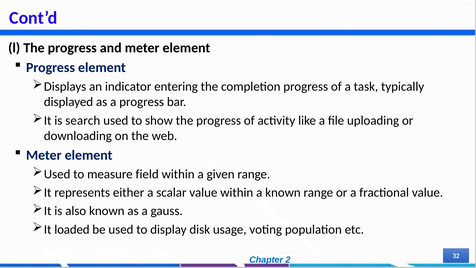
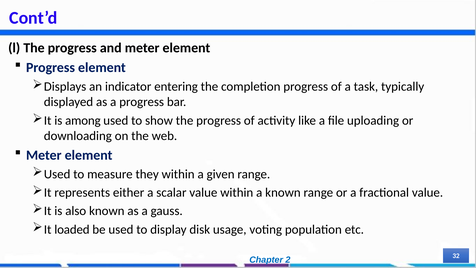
search: search -> among (83, 120)
field: field -> they (147, 174)
